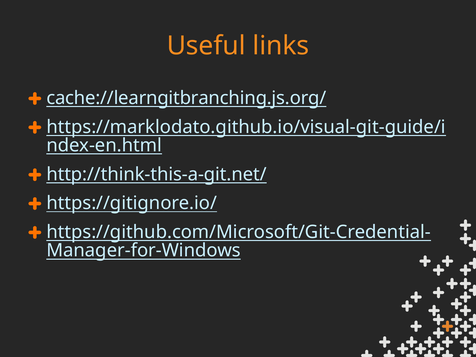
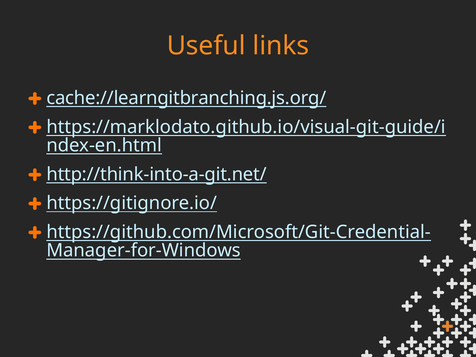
http://think-this-a-git.net/: http://think-this-a-git.net/ -> http://think-into-a-git.net/ (157, 174)
